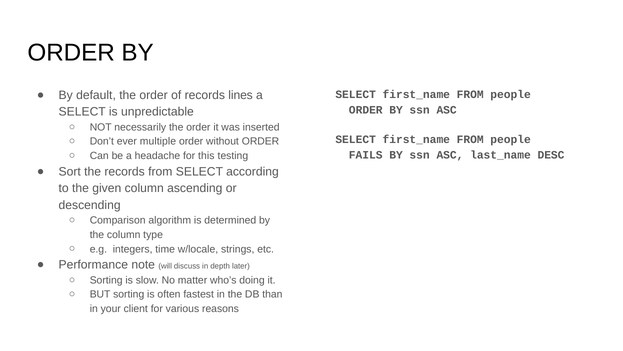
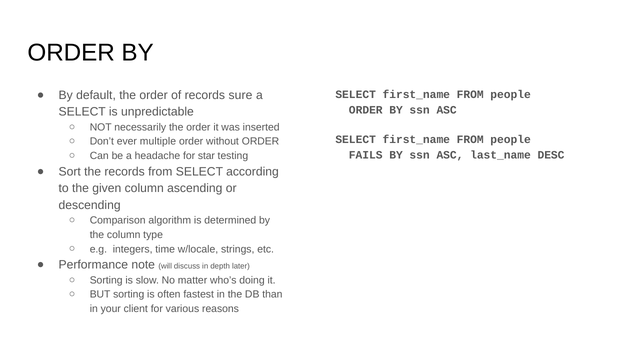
lines: lines -> sure (240, 95)
this: this -> star (206, 156)
